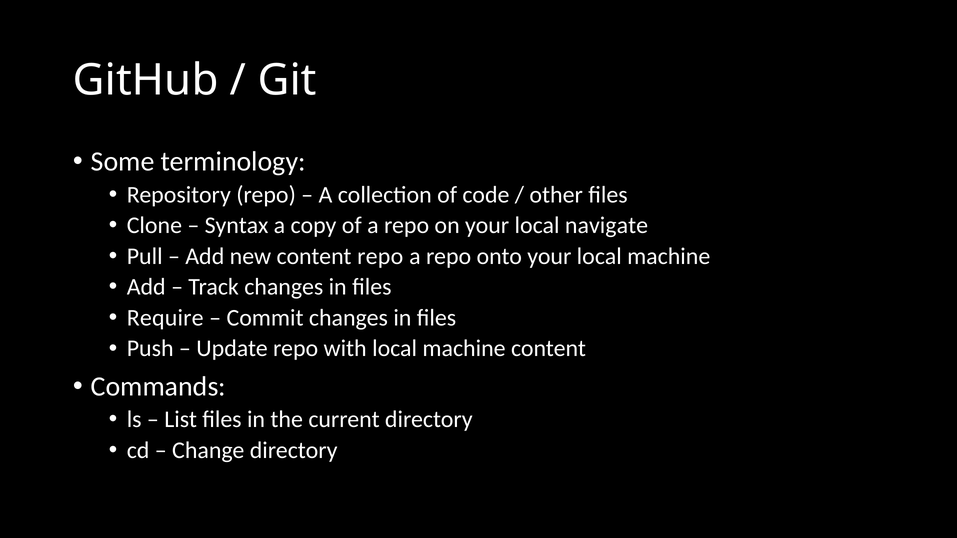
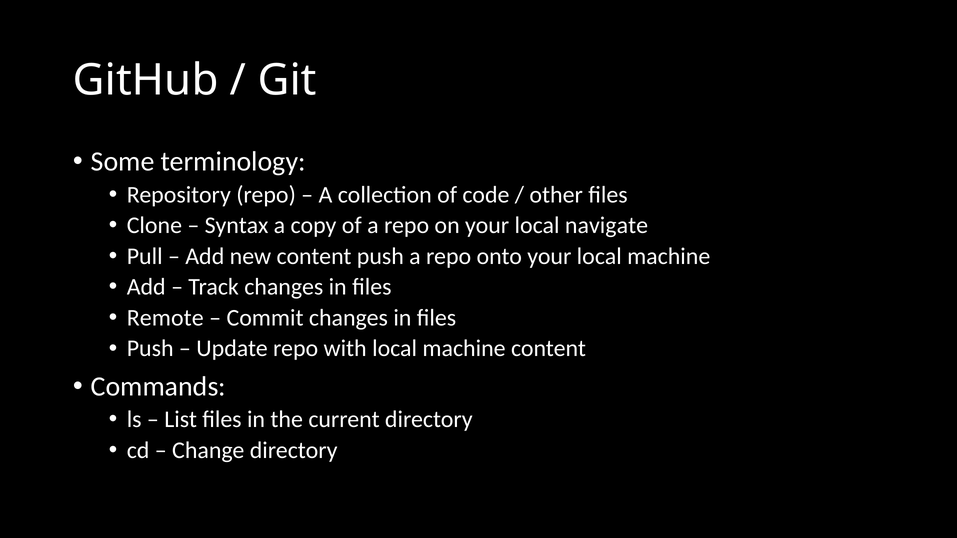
content repo: repo -> push (380, 256)
Require: Require -> Remote (165, 318)
